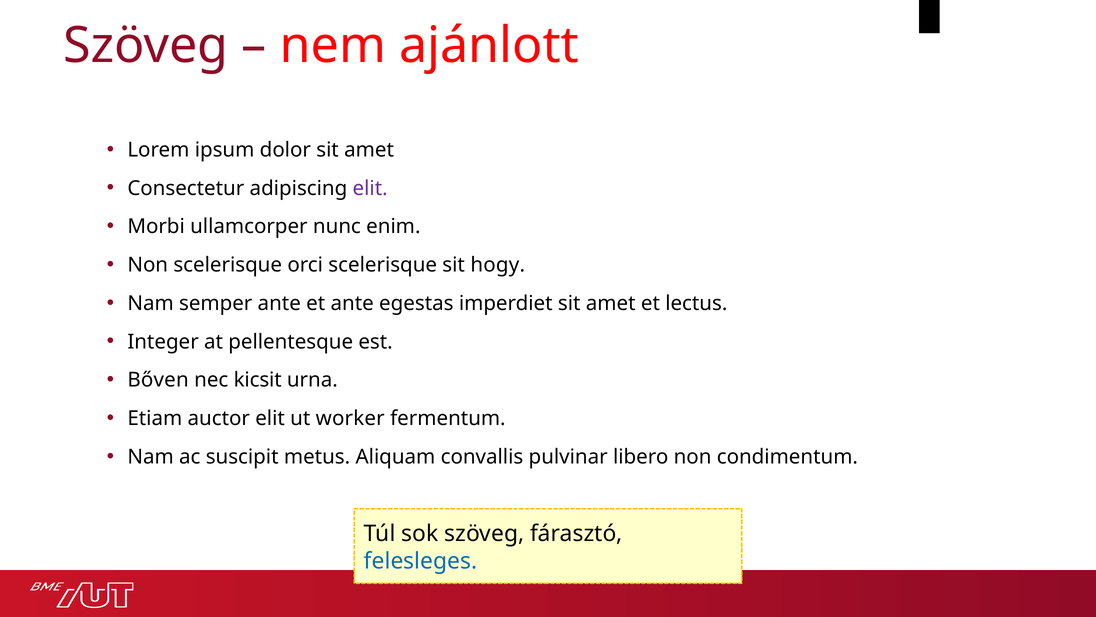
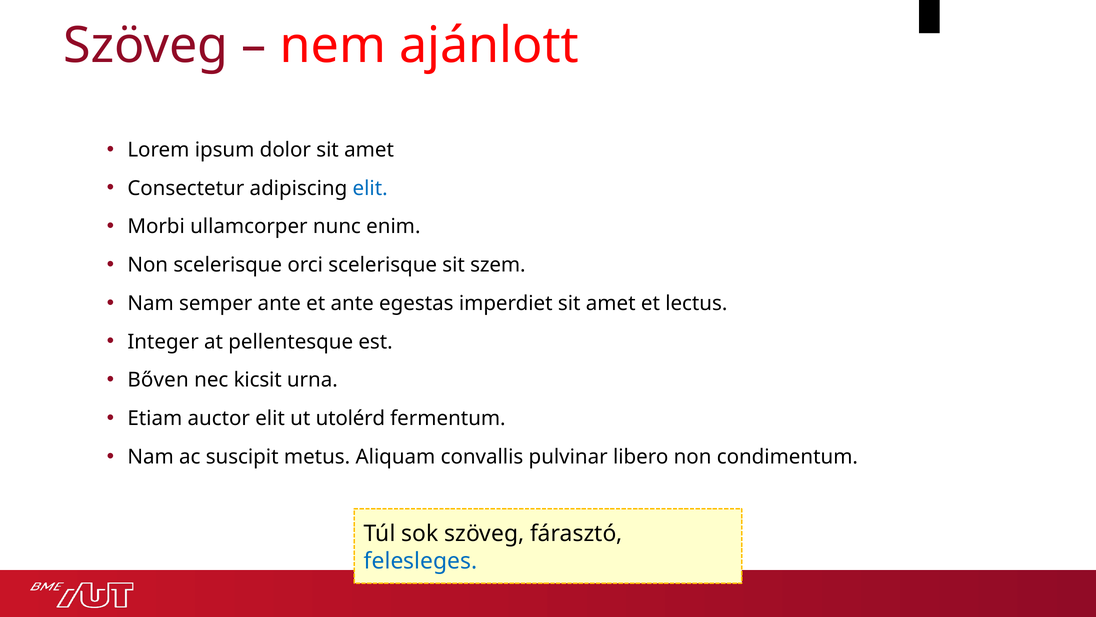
elit colour: purple -> blue (370, 188)
hogy: hogy -> szem (498, 265)
worker: worker -> utolérd (350, 418)
